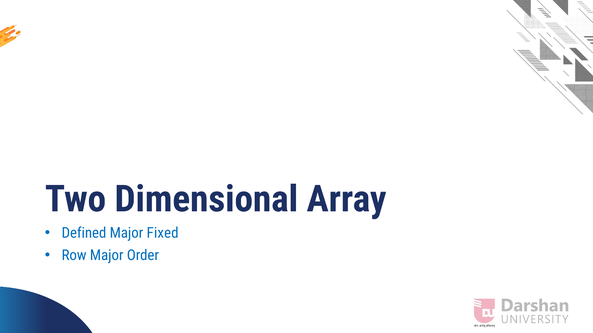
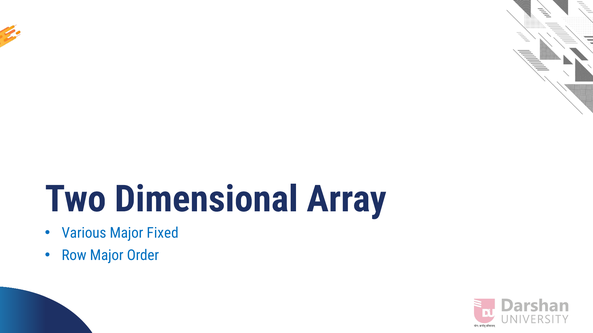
Defined: Defined -> Various (84, 233)
